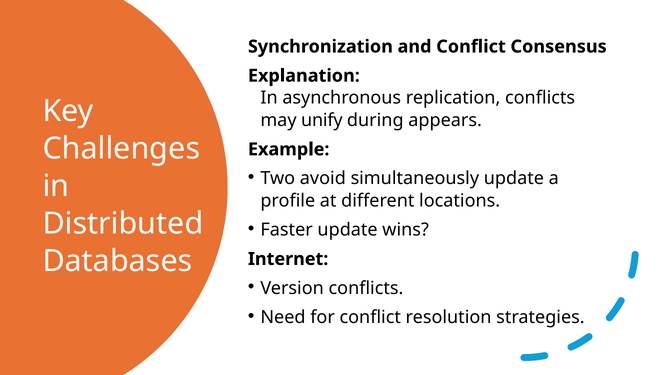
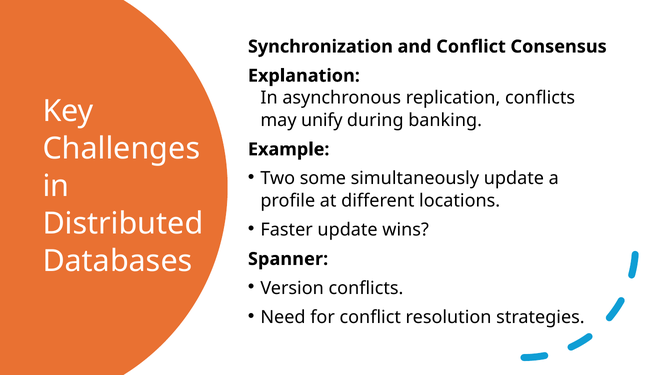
appears: appears -> banking (445, 120)
avoid: avoid -> some (323, 178)
Internet: Internet -> Spanner (288, 259)
